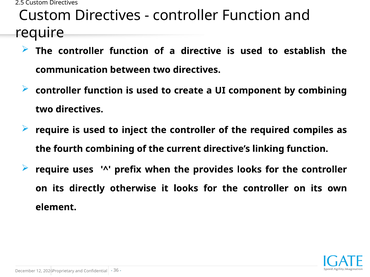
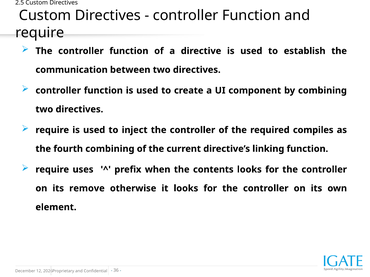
provides: provides -> contents (213, 170)
directly: directly -> remove (87, 189)
